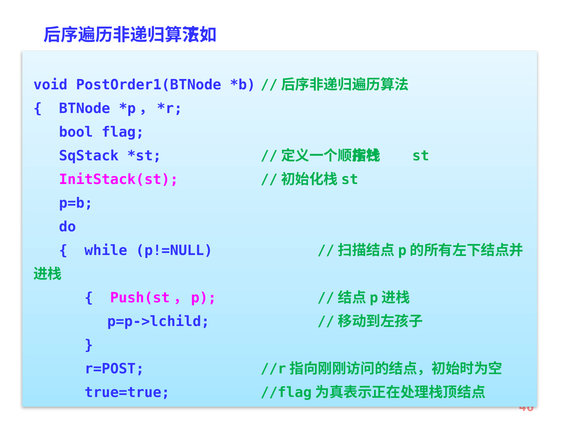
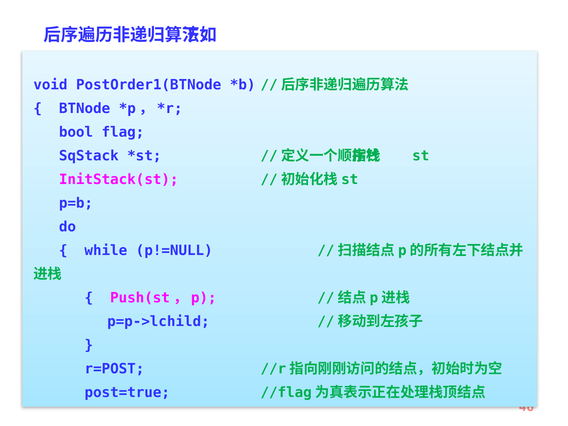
true=true: true=true -> post=true (127, 392)
